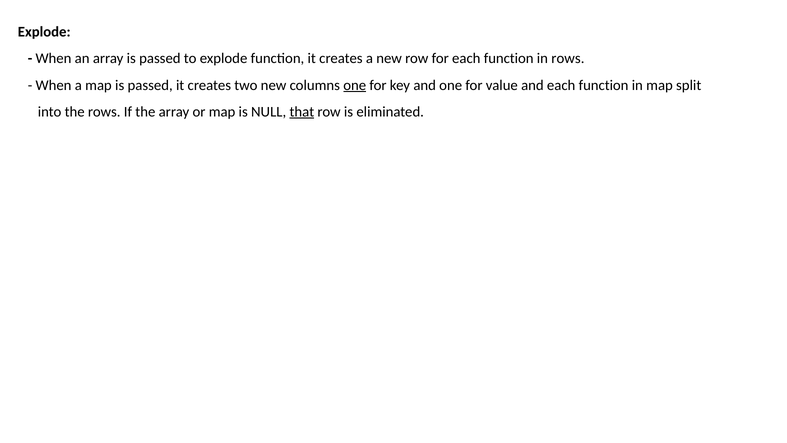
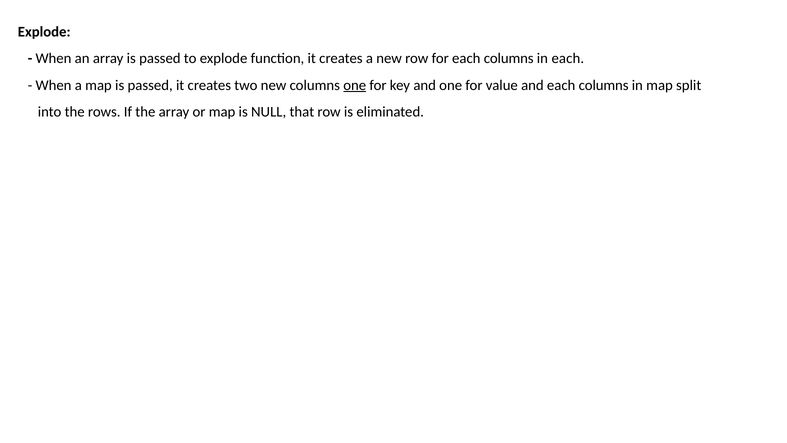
for each function: function -> columns (509, 59)
in rows: rows -> each (568, 59)
and each function: function -> columns (604, 85)
that underline: present -> none (302, 112)
